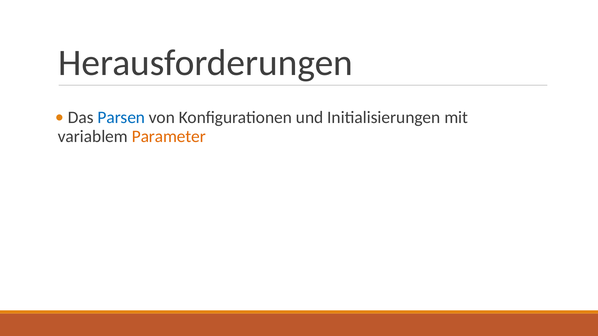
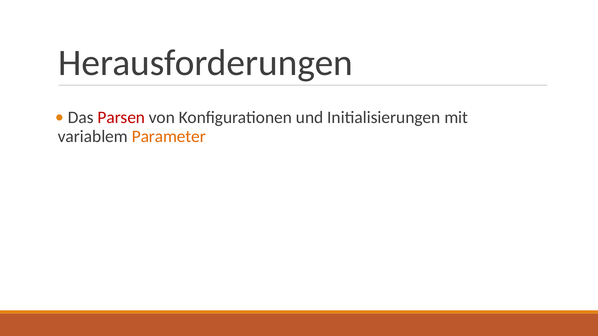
Parsen colour: blue -> red (121, 118)
